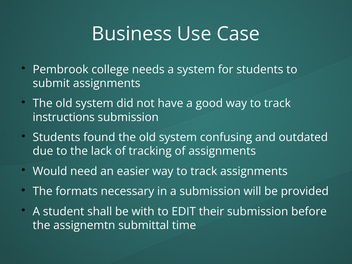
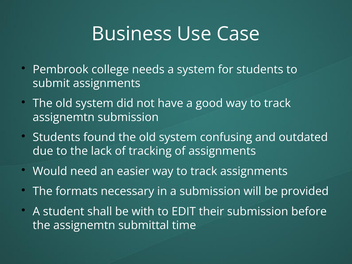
instructions: instructions -> assignemtn (64, 117)
